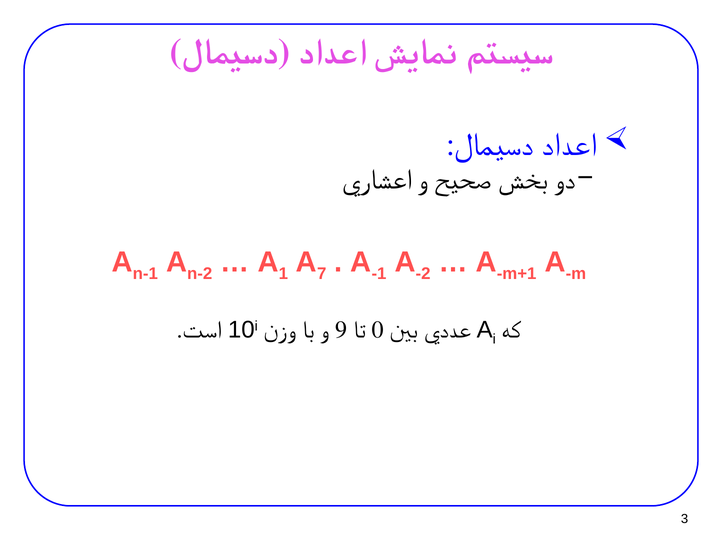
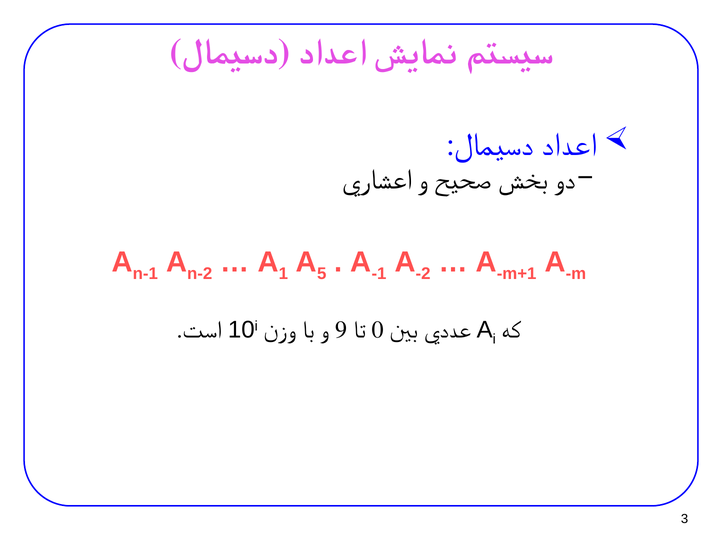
7: 7 -> 5 (322, 273)
